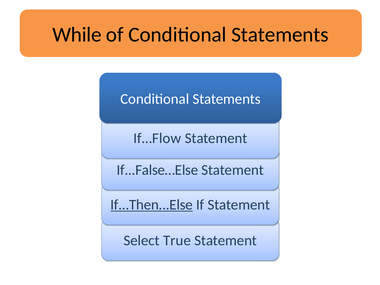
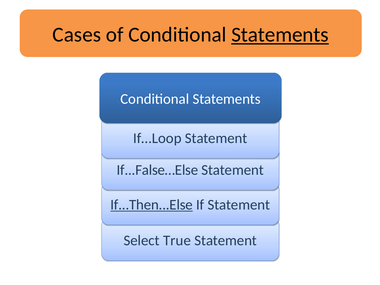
While: While -> Cases (77, 35)
Statements underline: none -> present (280, 35)
If…Flow: If…Flow -> If…Loop (157, 138)
